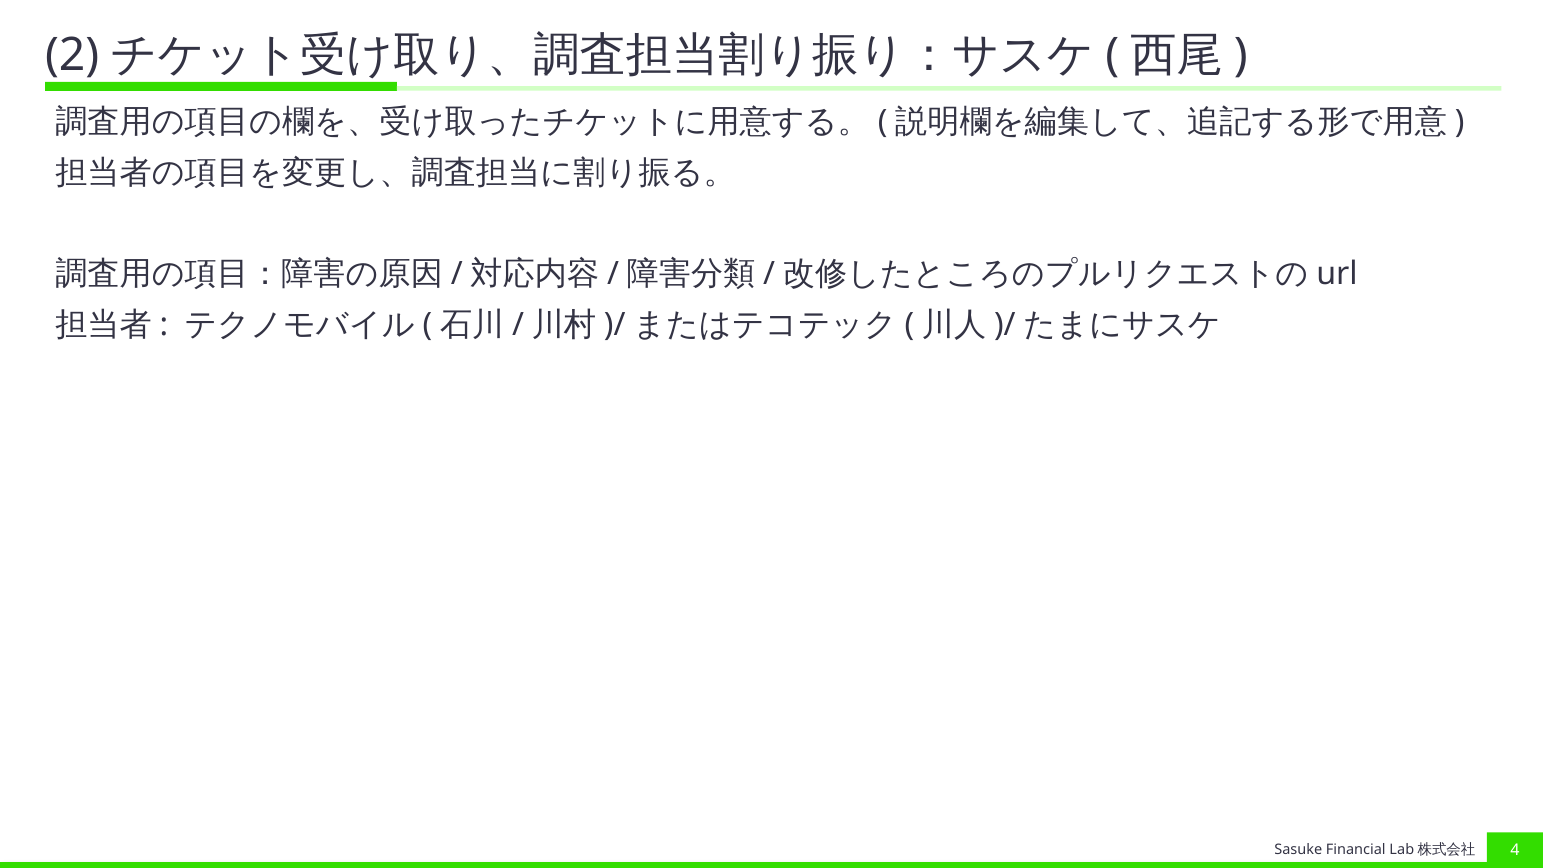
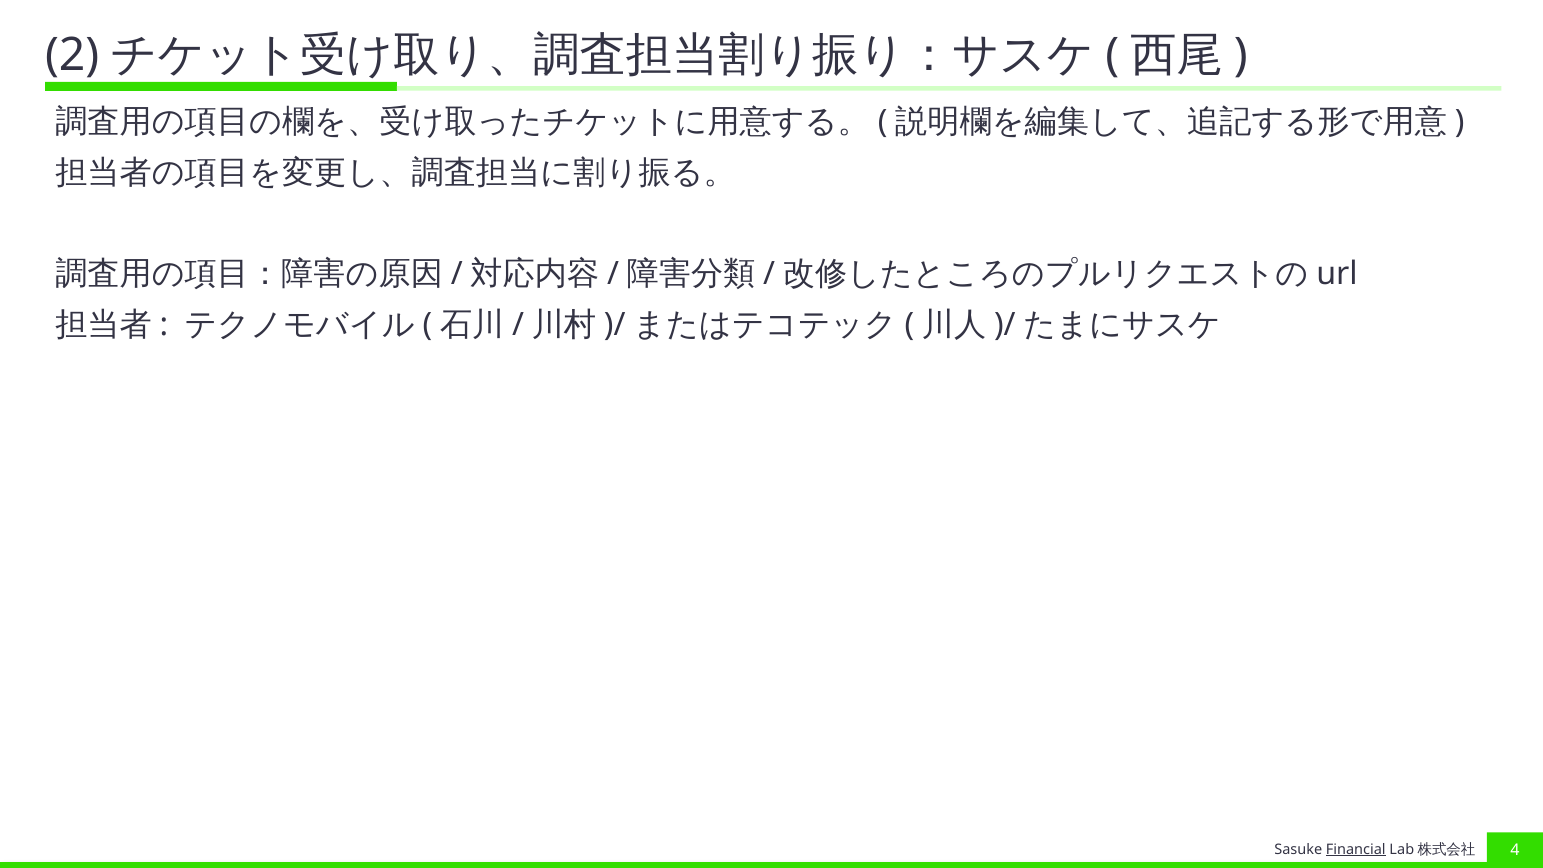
Financial underline: none -> present (1356, 849)
